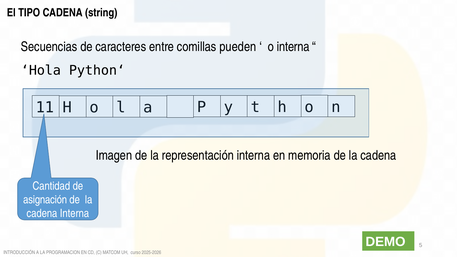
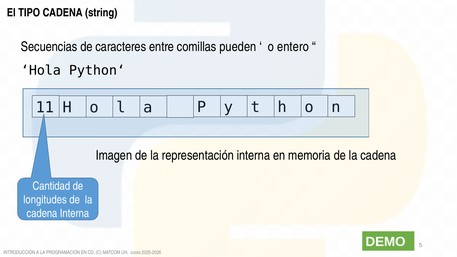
o interna: interna -> entero (293, 47)
asignación: asignación -> longitudes (45, 200)
